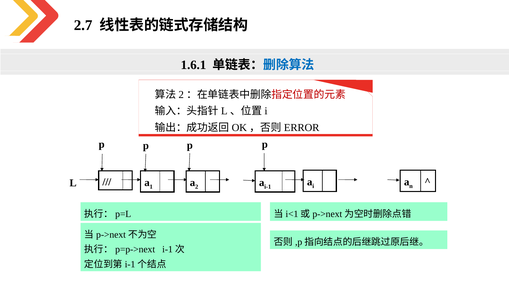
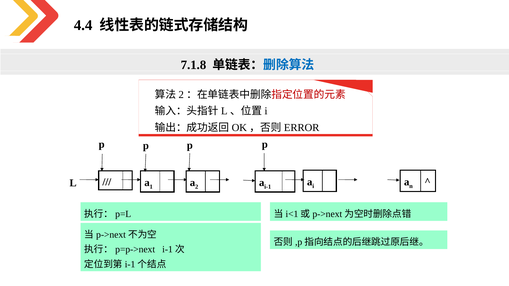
2.7: 2.7 -> 4.4 (83, 25)
1.6.1: 1.6.1 -> 7.1.8 (193, 65)
